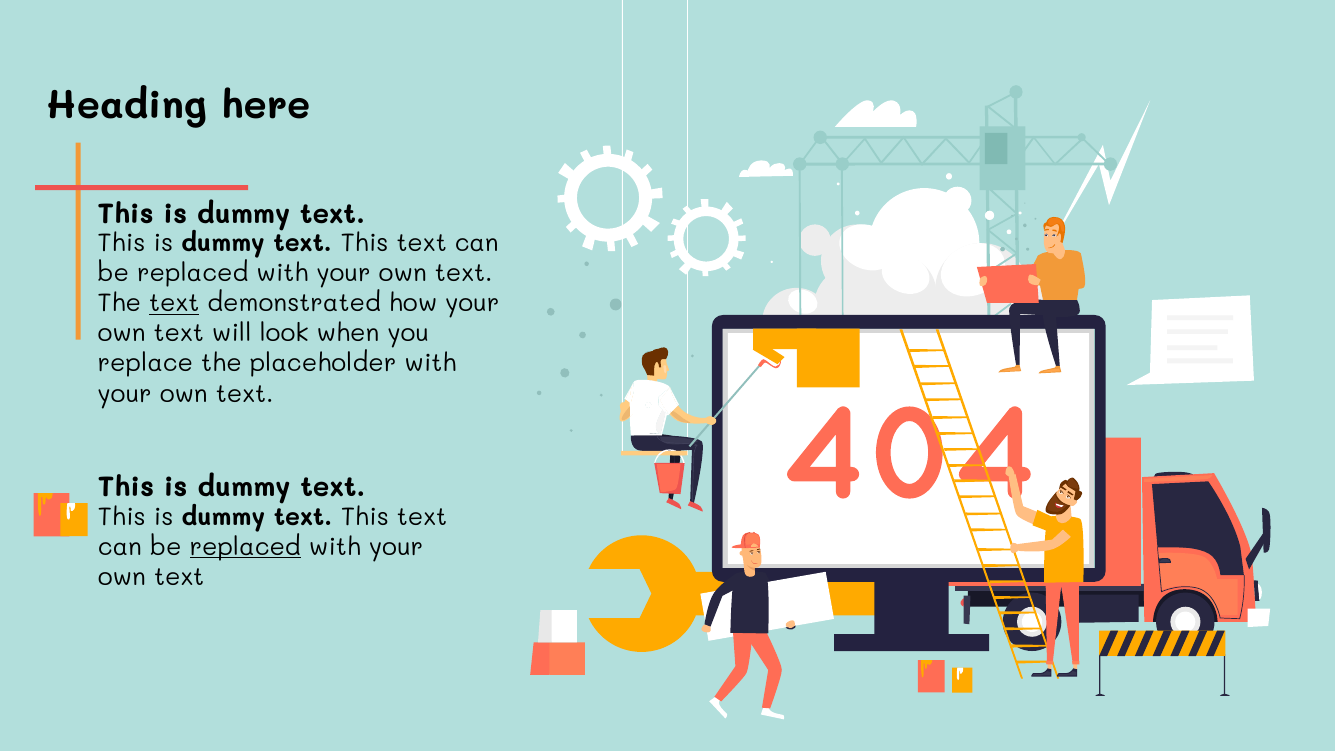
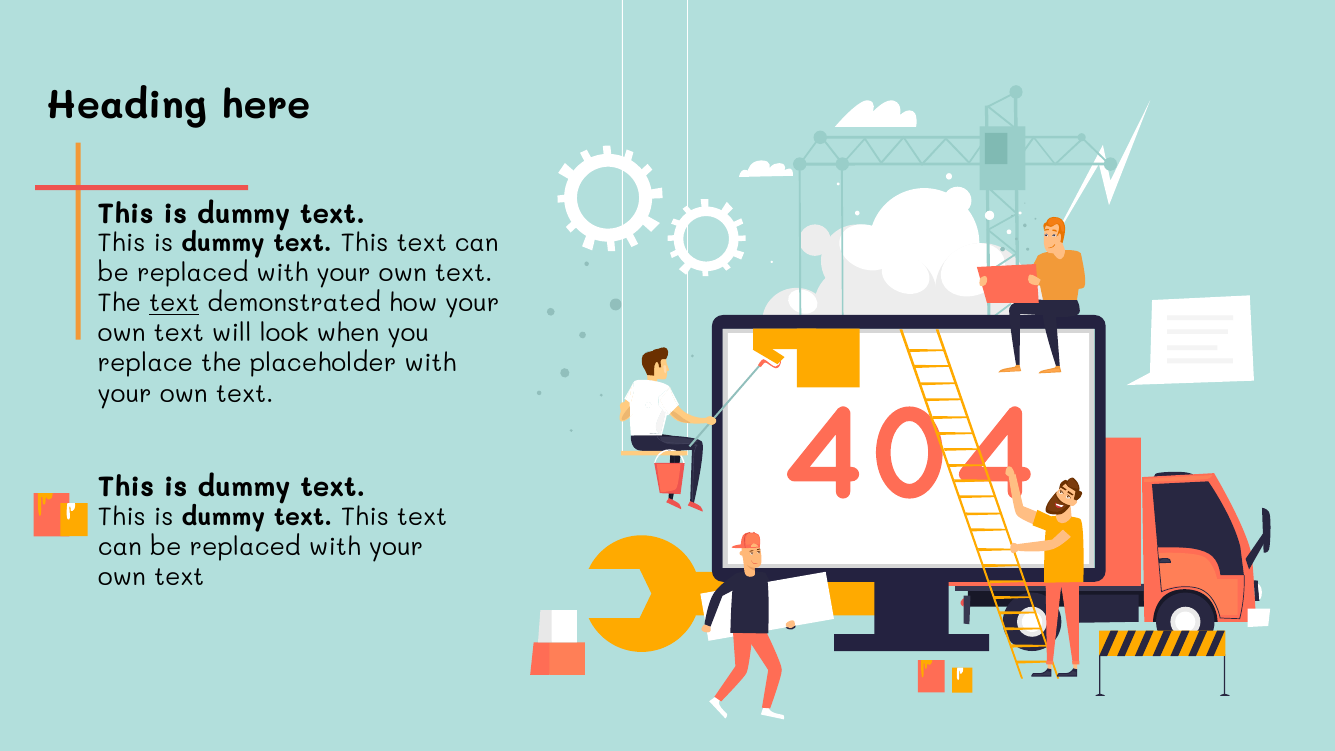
replaced underline: present -> none (245, 547)
